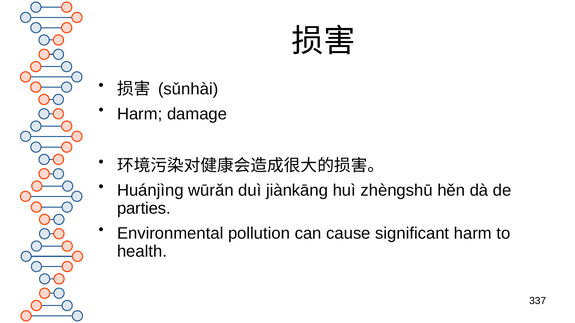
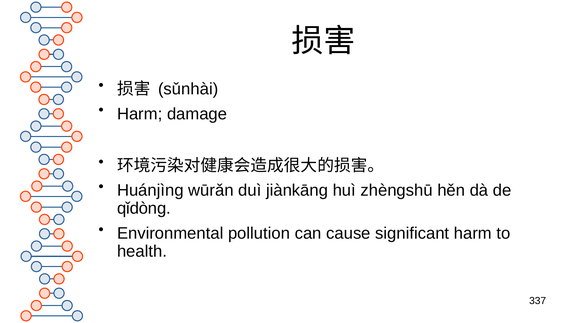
parties: parties -> qǐdòng (144, 209)
